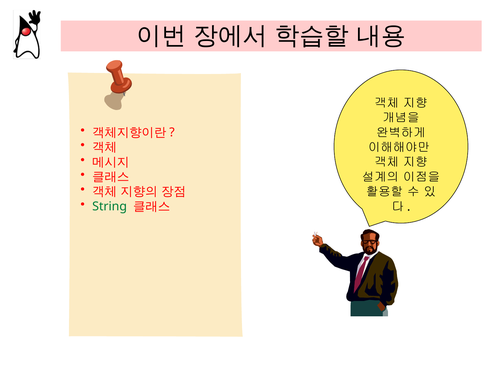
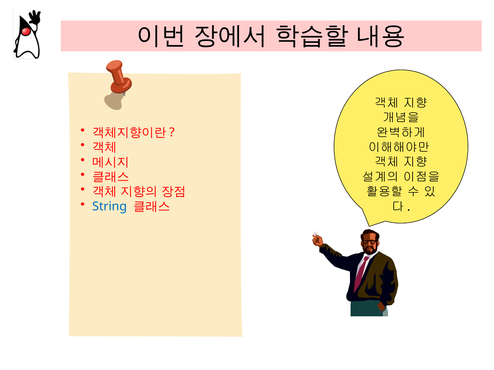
String colour: green -> blue (110, 207)
